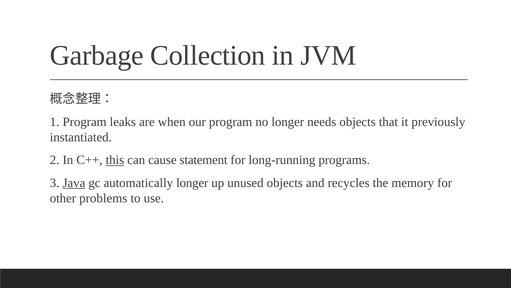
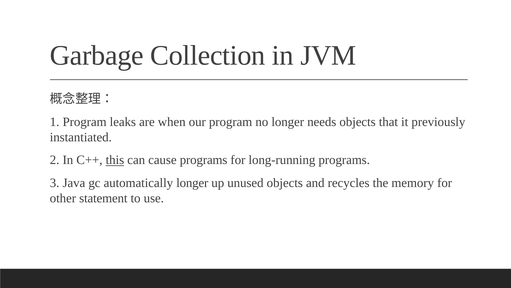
cause statement: statement -> programs (204, 160)
Java underline: present -> none (74, 183)
problems: problems -> statement (103, 198)
